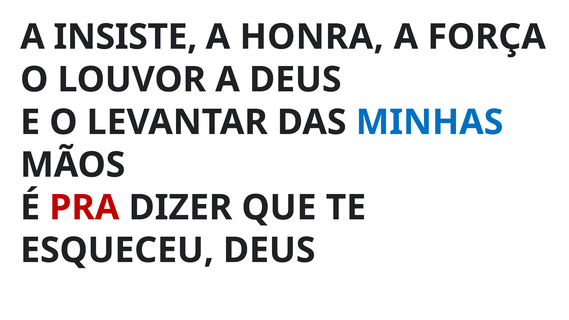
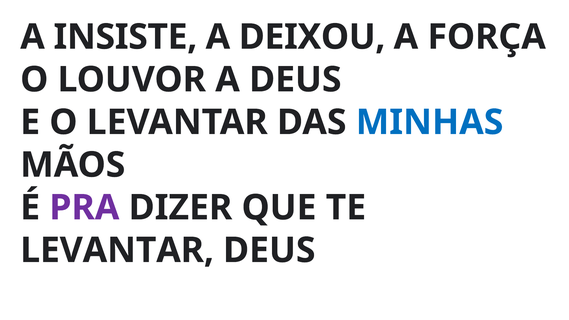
HONRA: HONRA -> DEIXOU (312, 37)
PRA colour: red -> purple (84, 208)
ESQUECEU: ESQUECEU -> LEVANTAR (117, 250)
